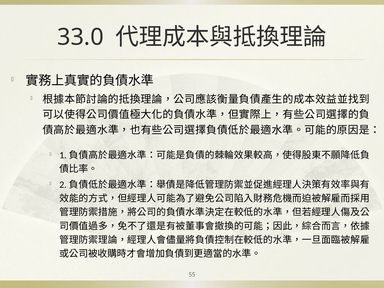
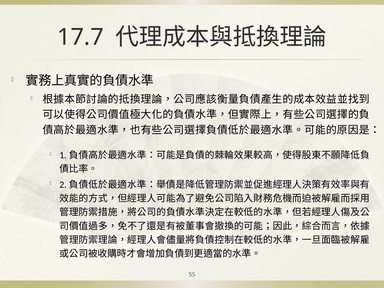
33.0: 33.0 -> 17.7 (80, 37)
